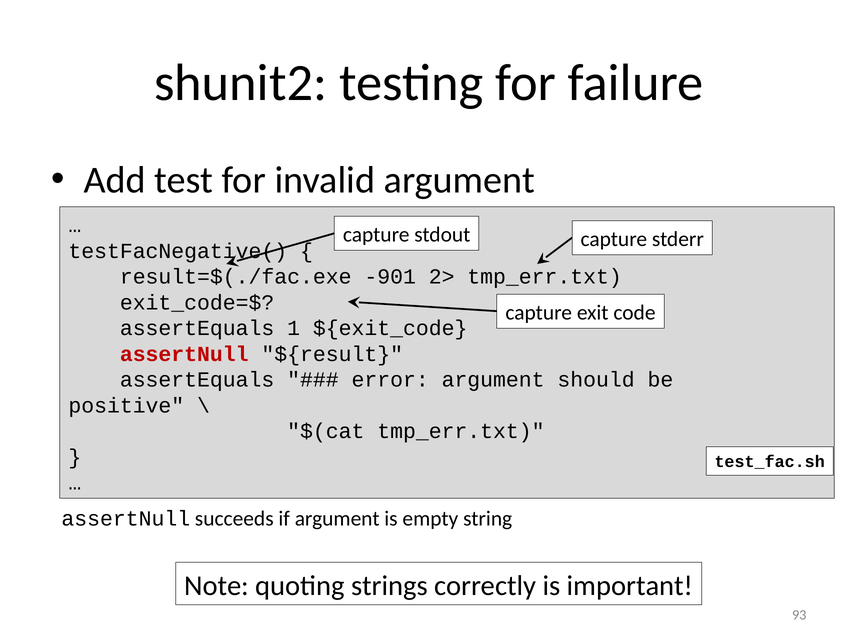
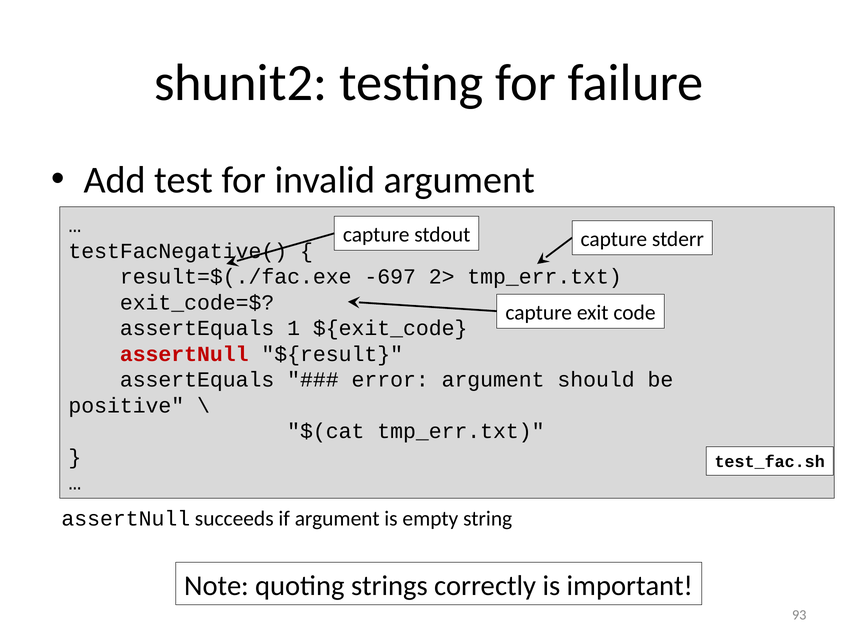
-901: -901 -> -697 (390, 277)
